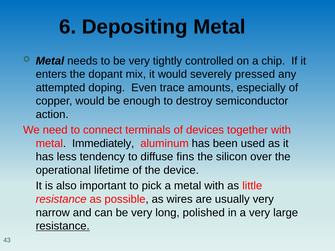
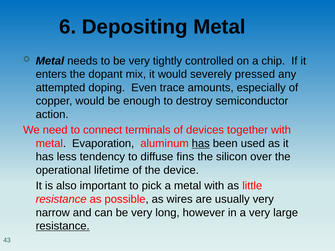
Immediately: Immediately -> Evaporation (103, 144)
has underline: none -> present (201, 144)
polished: polished -> however (204, 213)
